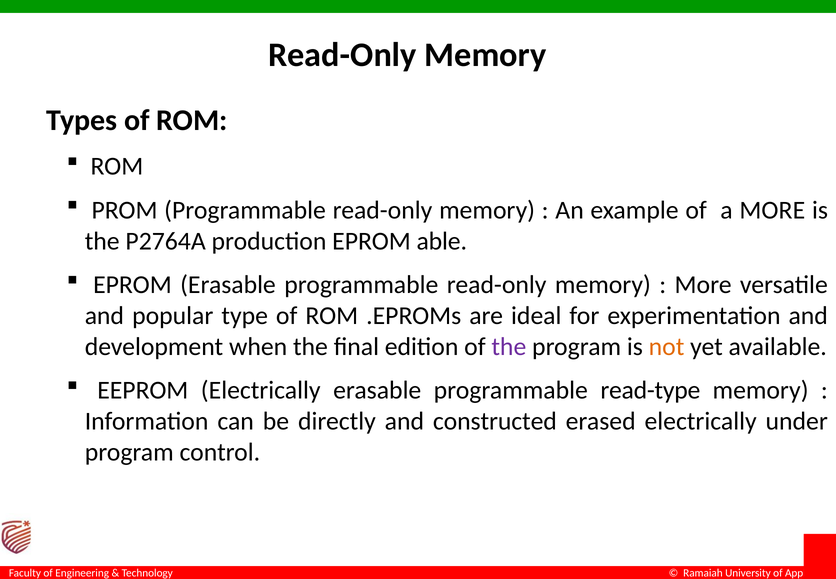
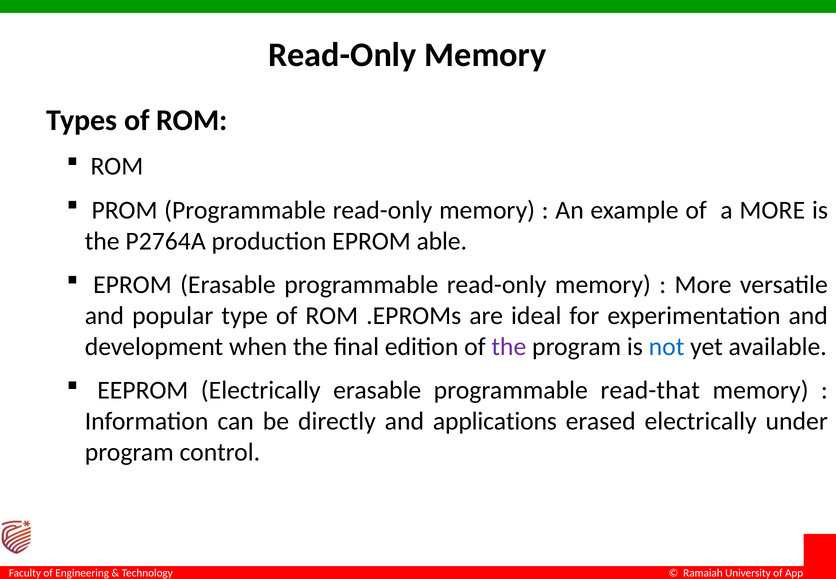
not colour: orange -> blue (667, 346)
read-type: read-type -> read-that (650, 390)
constructed: constructed -> applications (495, 421)
